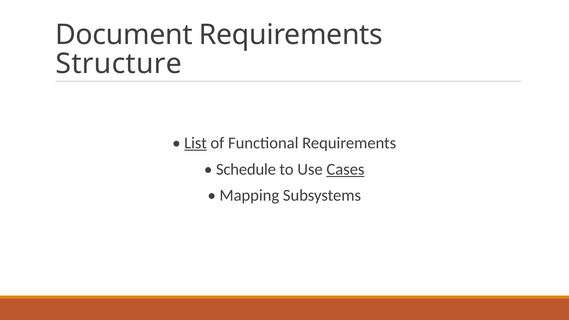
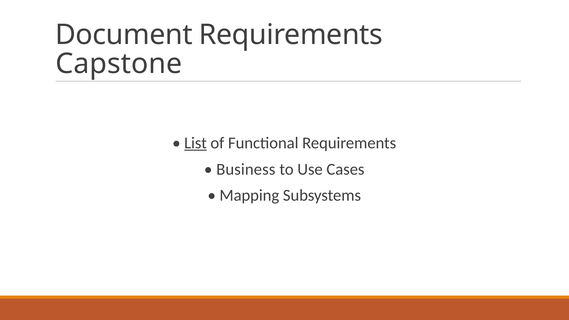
Structure: Structure -> Capstone (119, 64)
Schedule: Schedule -> Business (246, 169)
Cases underline: present -> none (345, 169)
